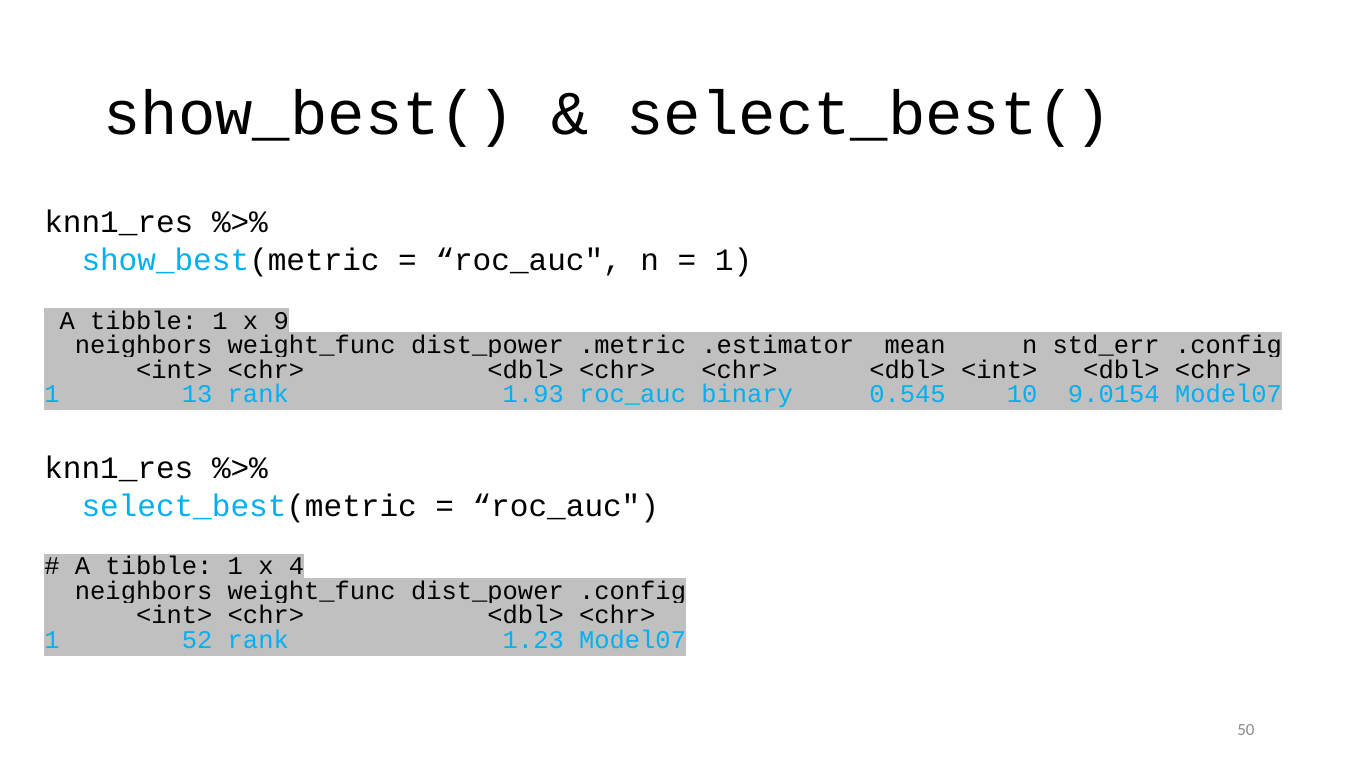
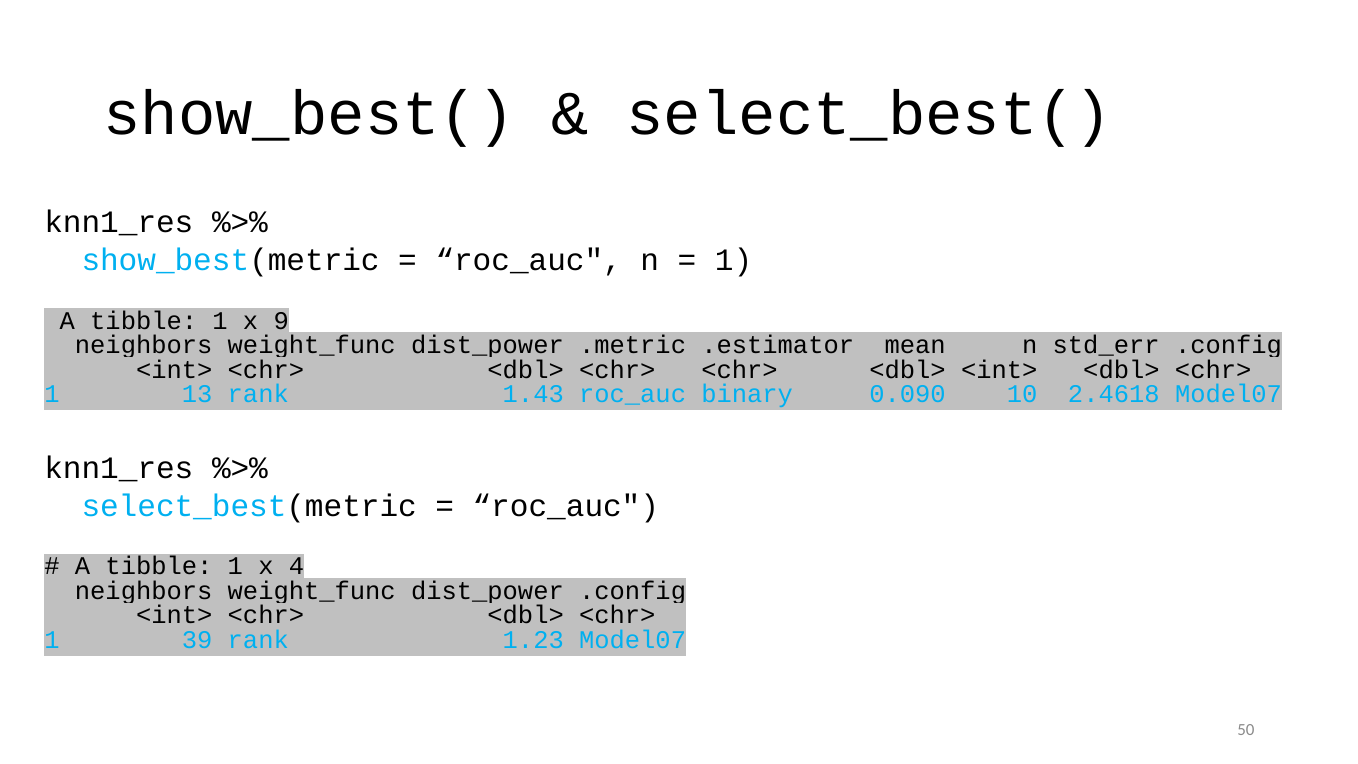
1.93: 1.93 -> 1.43 (533, 394)
0.545: 0.545 -> 0.090 (908, 394)
9.0154: 9.0154 -> 2.4618 (1114, 394)
52: 52 -> 39 (197, 640)
